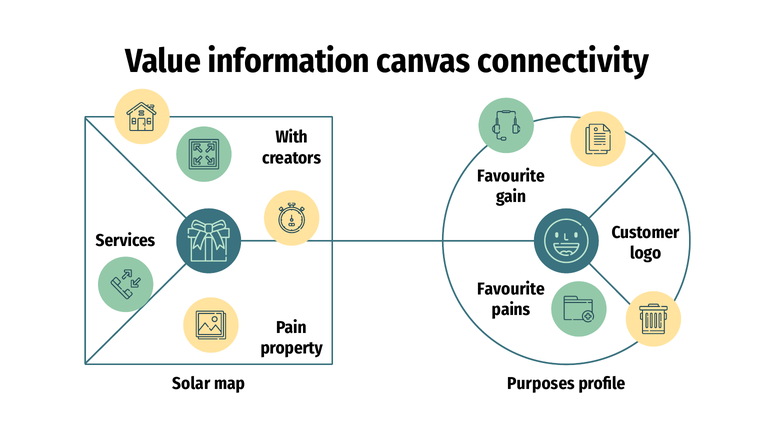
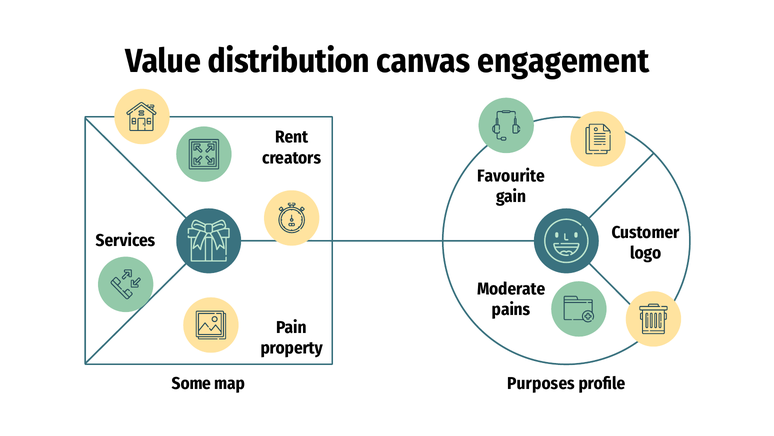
information: information -> distribution (289, 61)
connectivity: connectivity -> engagement (563, 61)
With: With -> Rent (292, 137)
Favourite: Favourite -> Moderate (511, 289)
Solar: Solar -> Some (192, 383)
